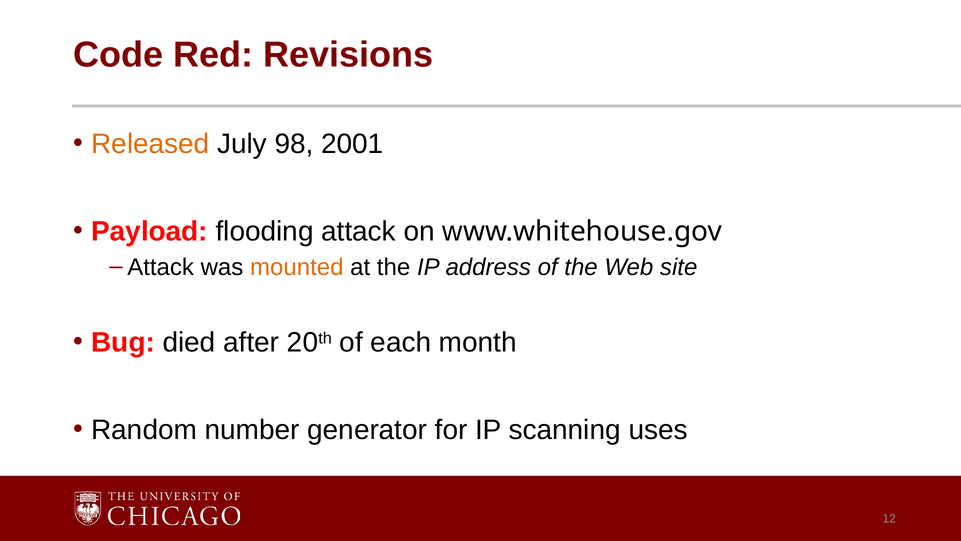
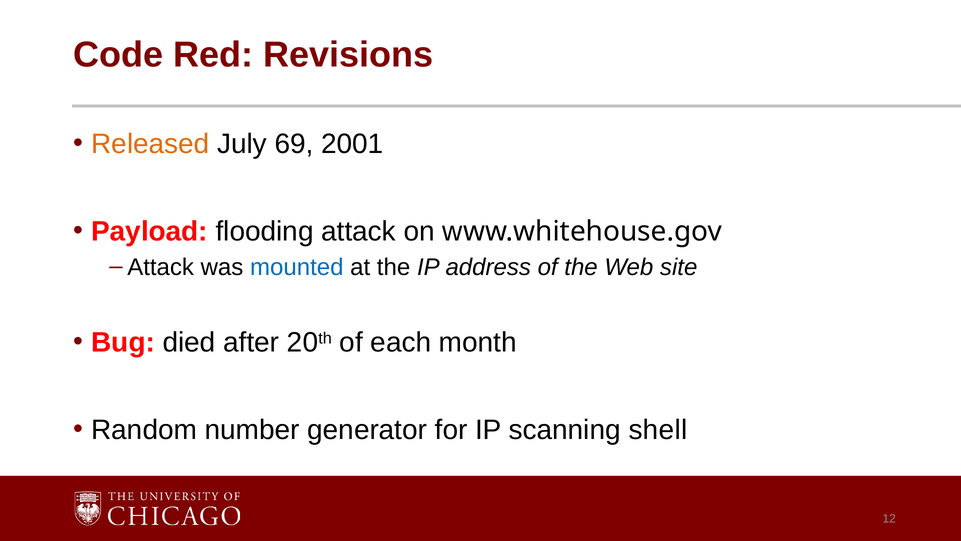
98: 98 -> 69 (294, 144)
mounted colour: orange -> blue (297, 267)
uses: uses -> shell (658, 430)
